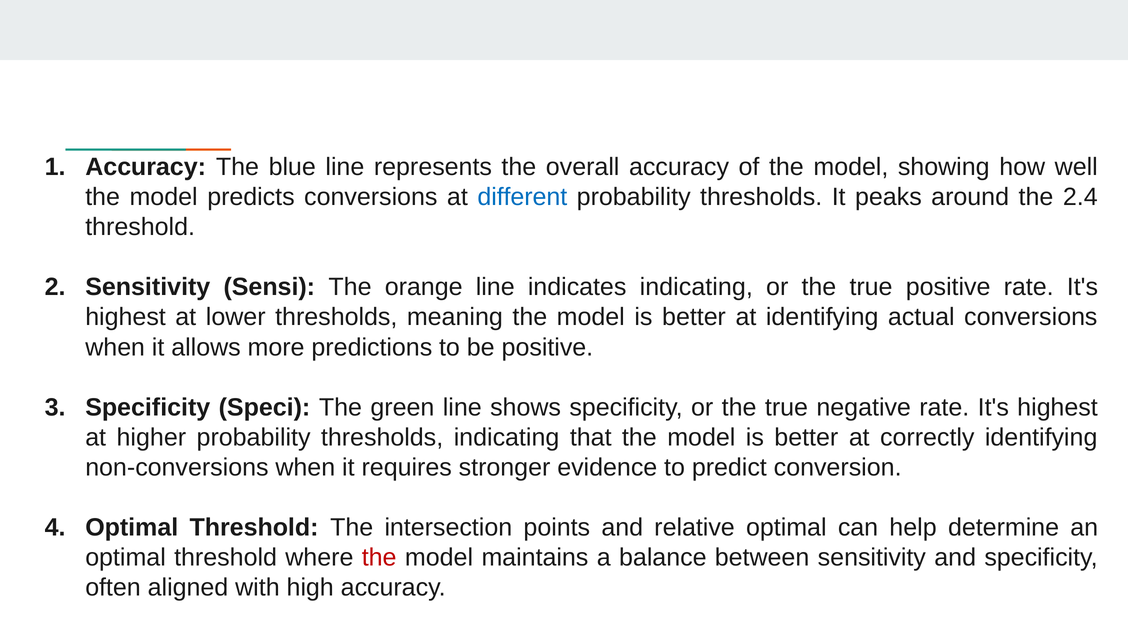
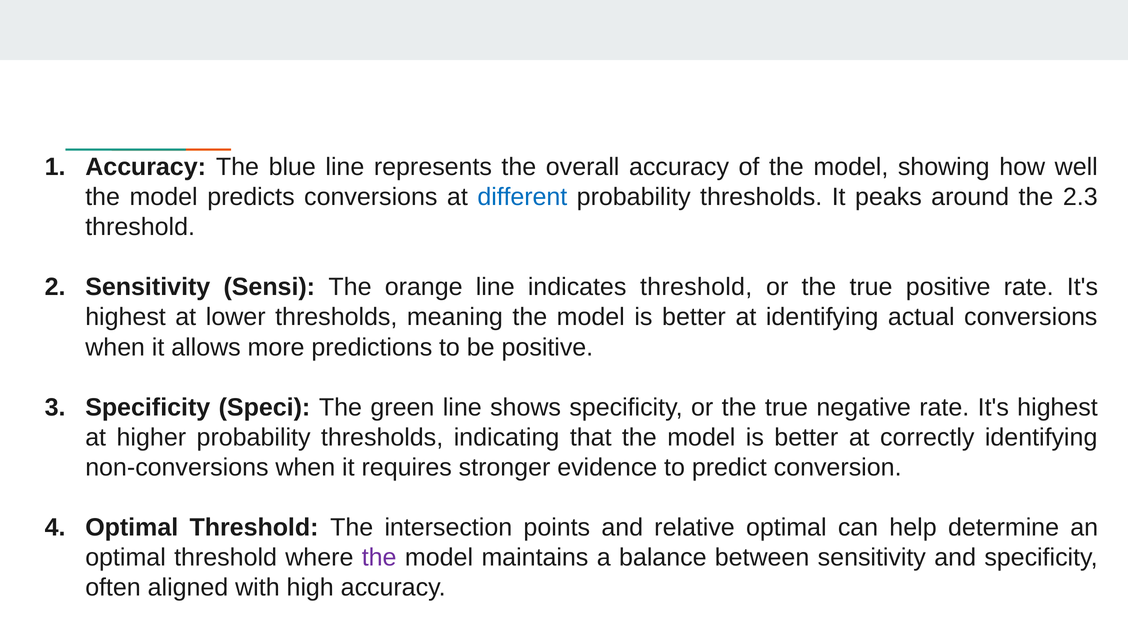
2.4: 2.4 -> 2.3 (1080, 197)
indicates indicating: indicating -> threshold (696, 287)
the colour: red -> purple (379, 558)
